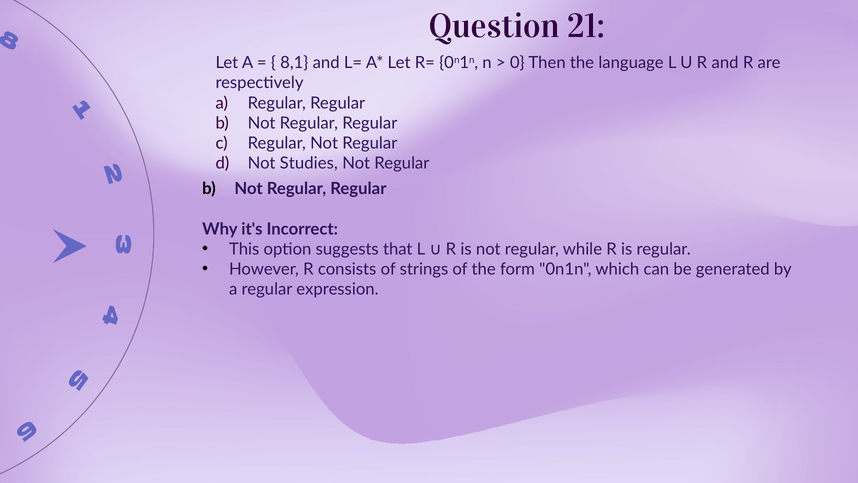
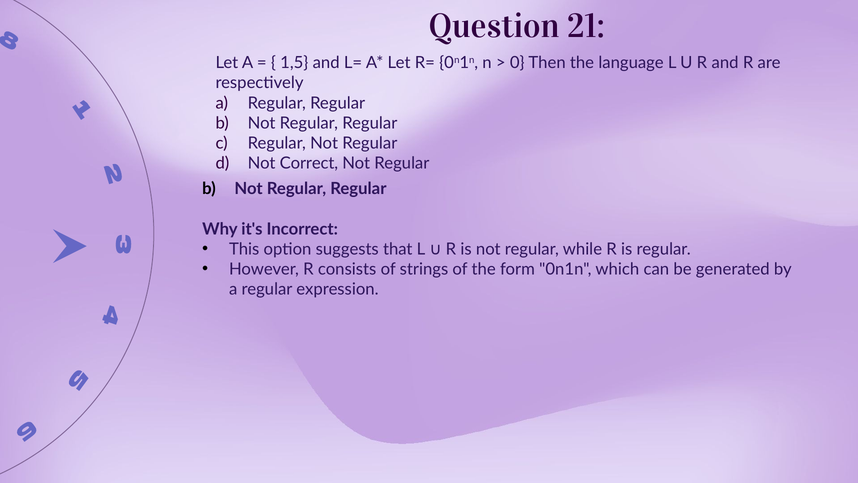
8,1: 8,1 -> 1,5 (294, 63)
Studies: Studies -> Correct (309, 163)
